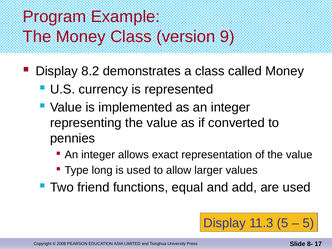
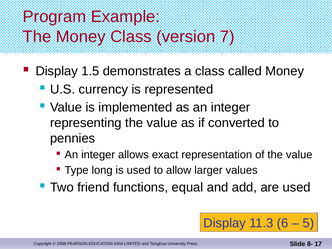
9: 9 -> 7 (227, 37)
8.2: 8.2 -> 1.5 (90, 71)
11.3 5: 5 -> 6 (283, 223)
